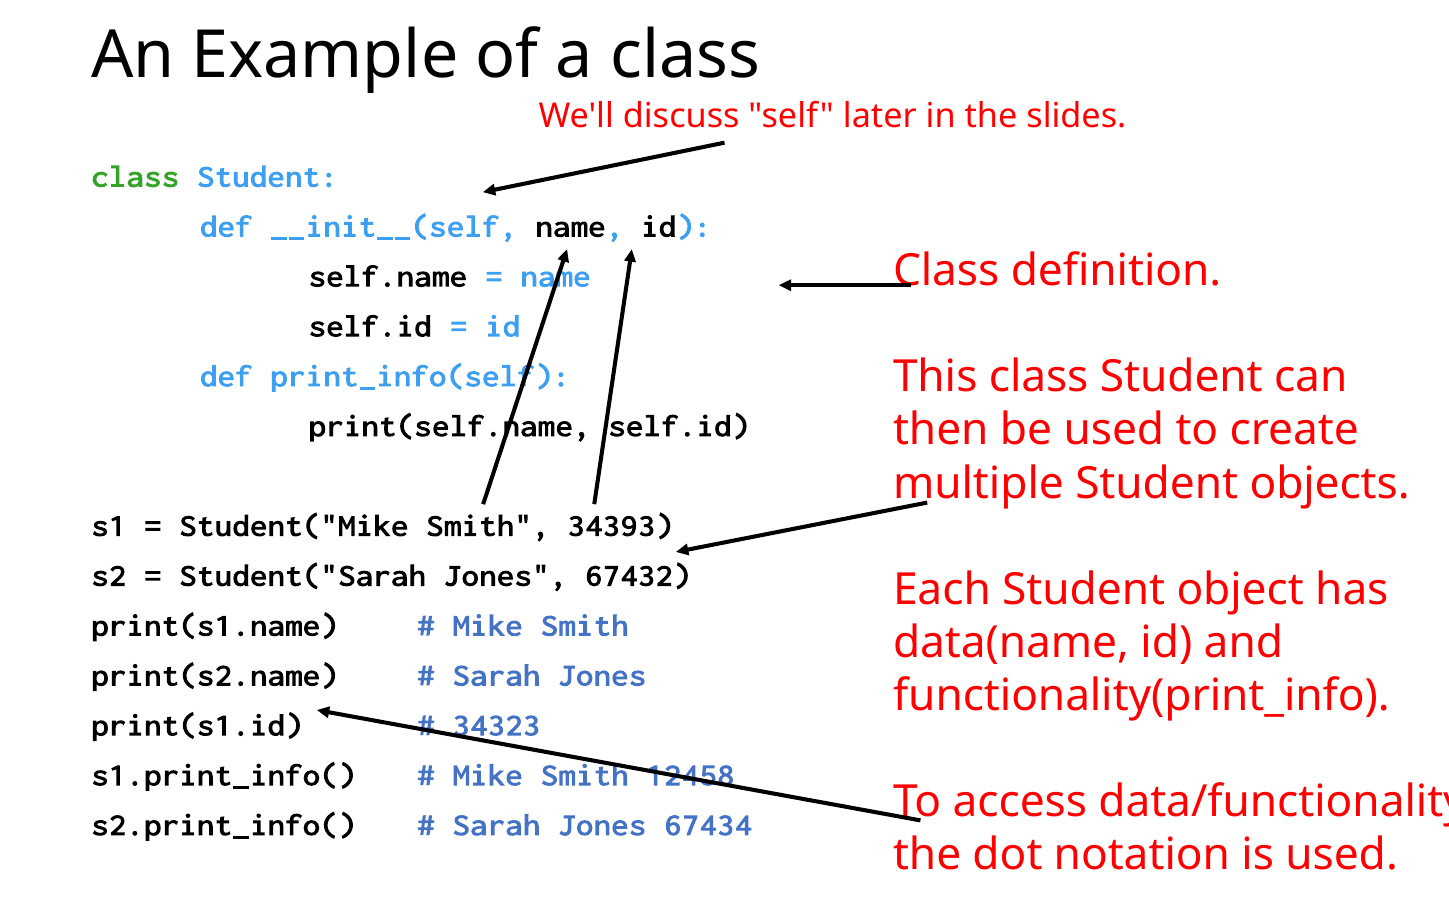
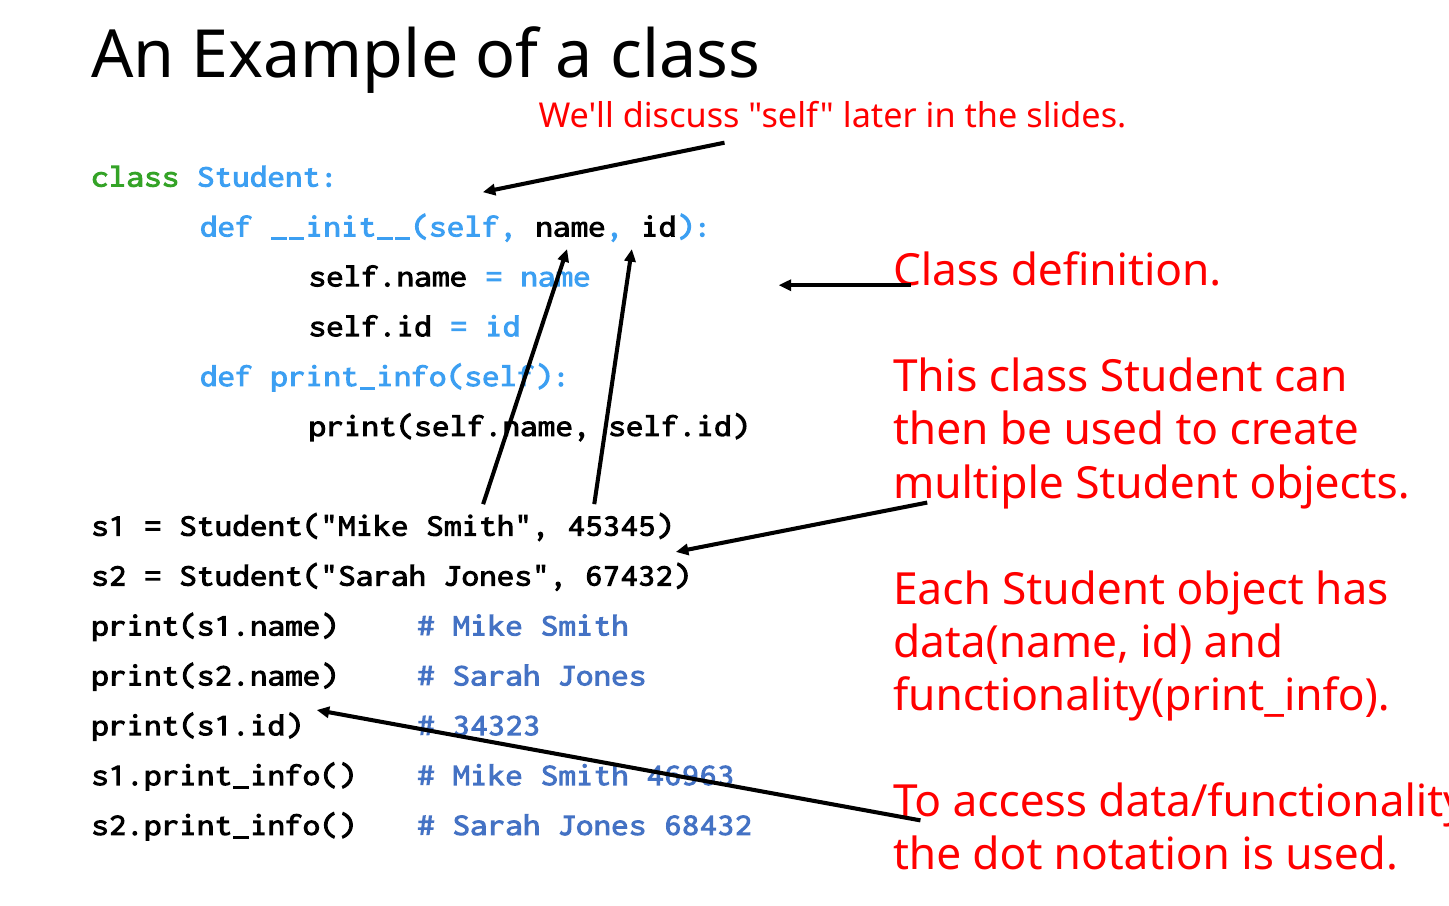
34393: 34393 -> 45345 (620, 525)
12458: 12458 -> 46963 (690, 775)
67434: 67434 -> 68432 (708, 824)
